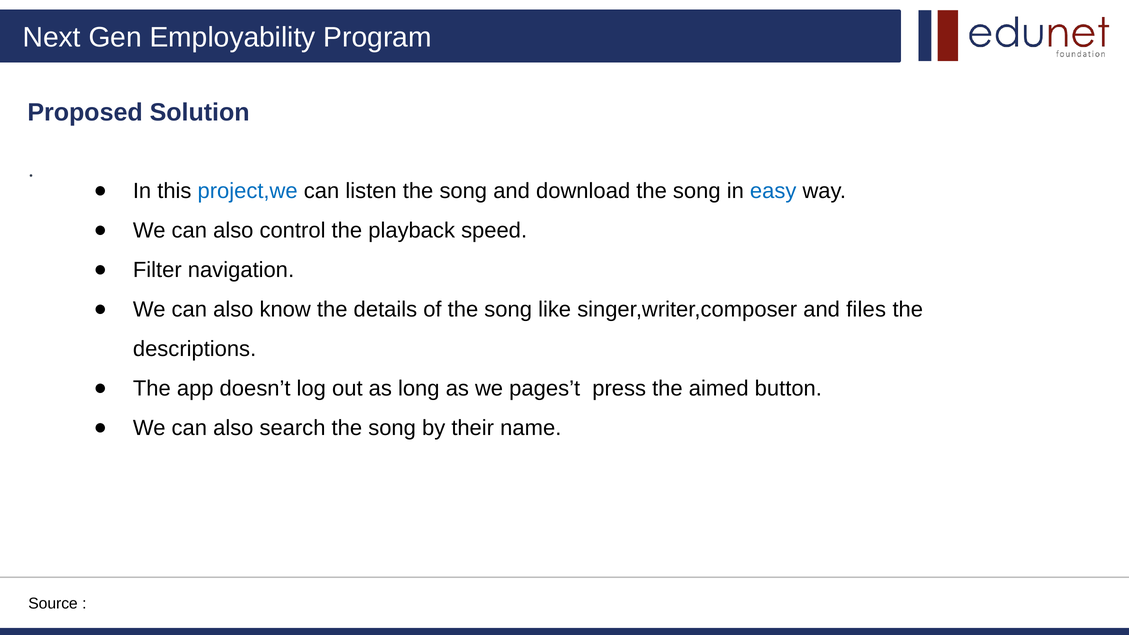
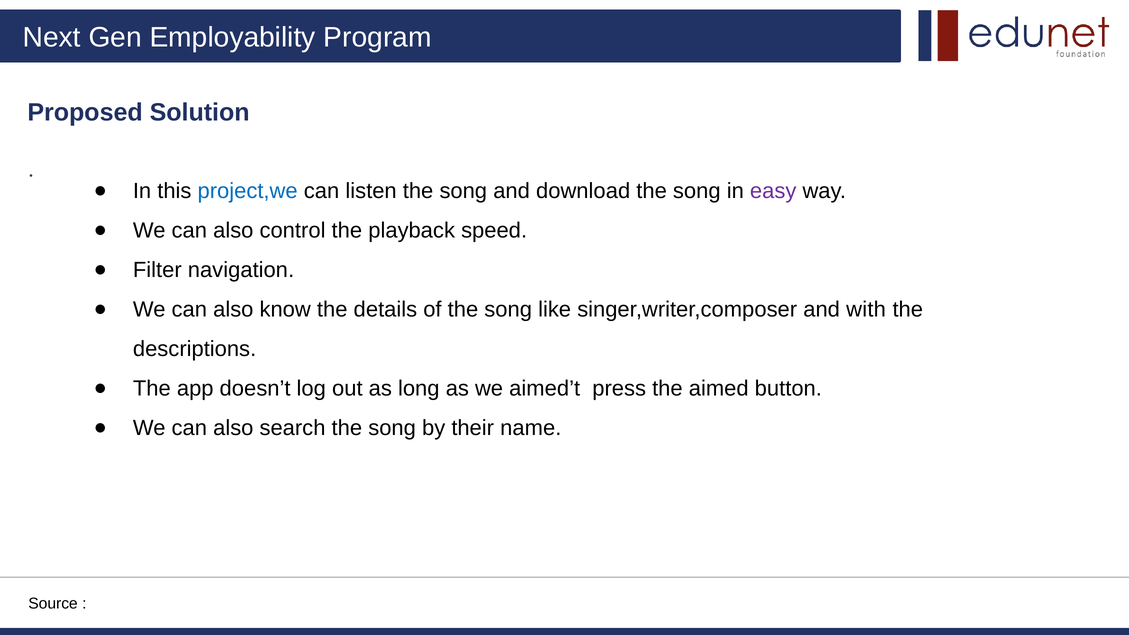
easy colour: blue -> purple (773, 191)
files: files -> with (866, 310)
pages’t: pages’t -> aimed’t (545, 389)
